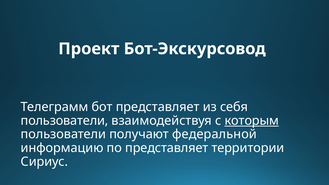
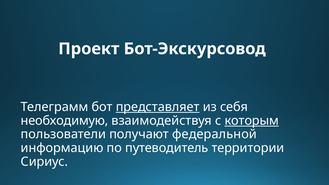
представляет underline: none -> present (158, 107)
пользователи: пользователи -> необходимую (64, 121)
по представляет: представляет -> путеводитель (167, 148)
